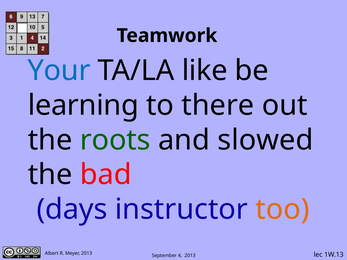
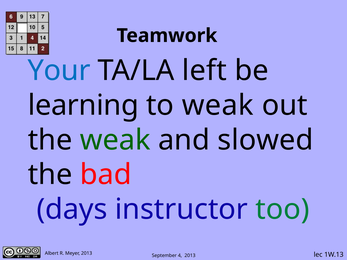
like: like -> left (204, 71)
to there: there -> weak (218, 105)
the roots: roots -> weak (115, 140)
too colour: orange -> green (282, 210)
